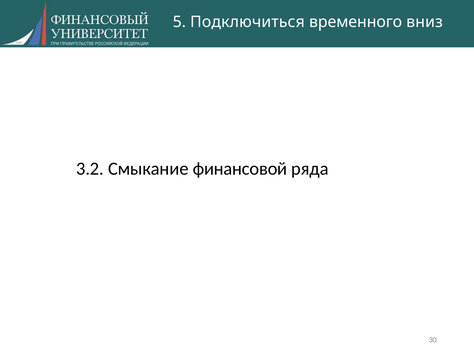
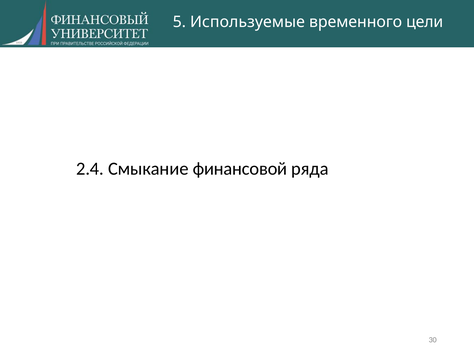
Подключиться: Подключиться -> Используемые (247, 22)
вниз: вниз -> цели (425, 22)
3.2: 3.2 -> 2.4 (90, 169)
